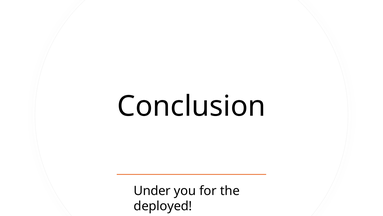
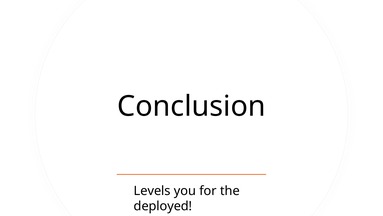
Under: Under -> Levels (152, 190)
